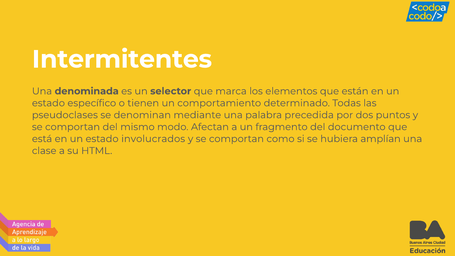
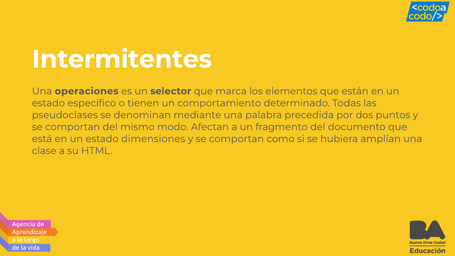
denominada: denominada -> operaciones (87, 91)
involucrados: involucrados -> dimensiones (153, 139)
